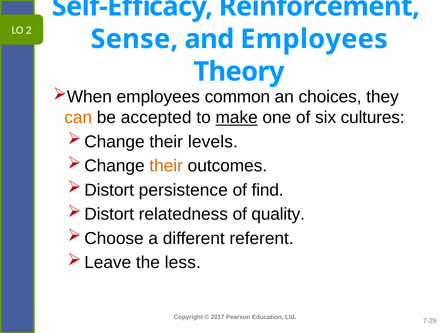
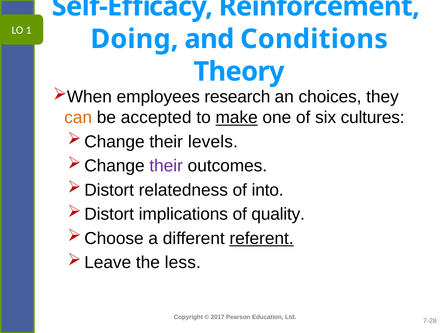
2: 2 -> 1 (29, 30)
Sense: Sense -> Doing (134, 39)
and Employees: Employees -> Conditions (314, 39)
common: common -> research (237, 97)
their colour: orange -> purple (166, 166)
persistence: persistence -> relatedness (183, 190)
find: find -> into (268, 190)
relatedness: relatedness -> implications (183, 214)
referent underline: none -> present (262, 238)
